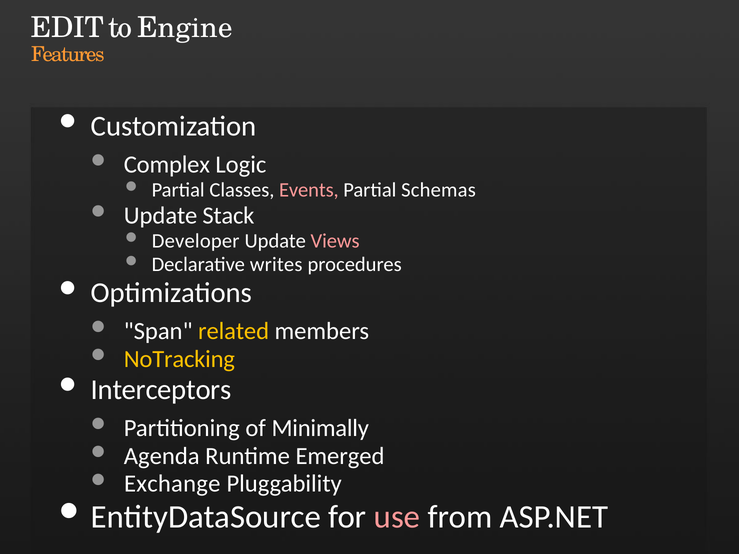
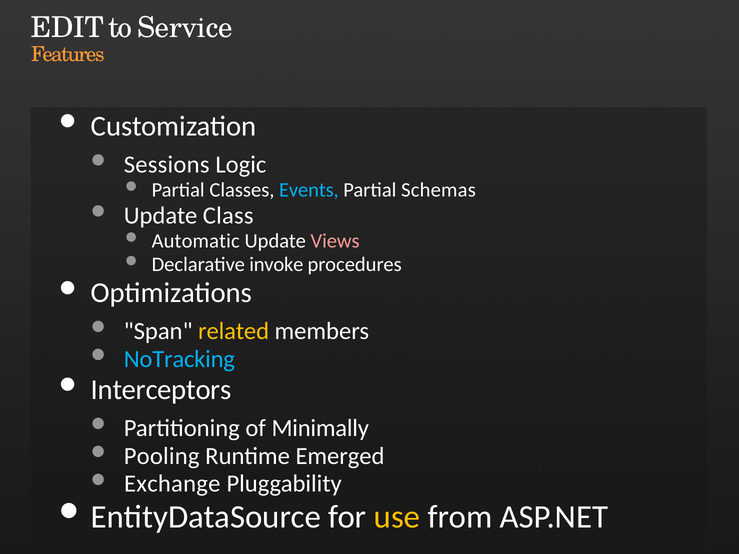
Engine: Engine -> Service (185, 28)
Complex: Complex -> Sessions (167, 165)
Events colour: pink -> light blue (309, 190)
Stack: Stack -> Class (228, 216)
Developer: Developer -> Automatic (196, 241)
writes: writes -> invoke (276, 265)
NoTracking colour: yellow -> light blue (179, 359)
Agenda: Agenda -> Pooling (162, 456)
use colour: pink -> yellow (397, 517)
